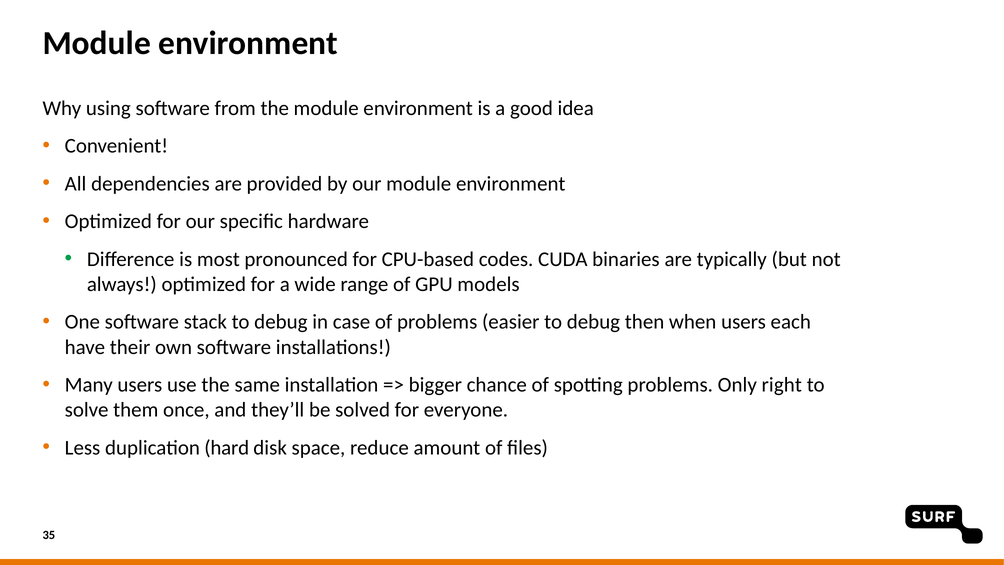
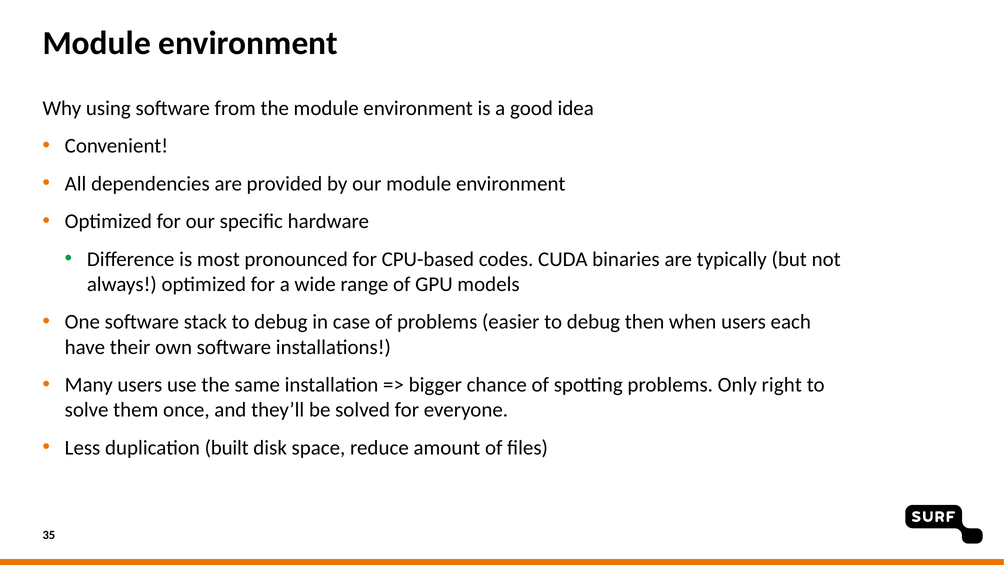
hard: hard -> built (227, 447)
